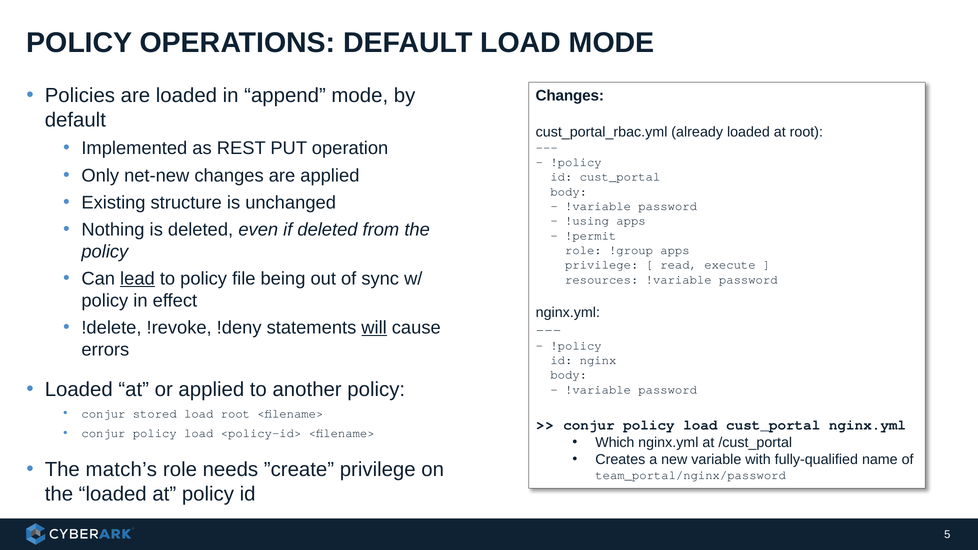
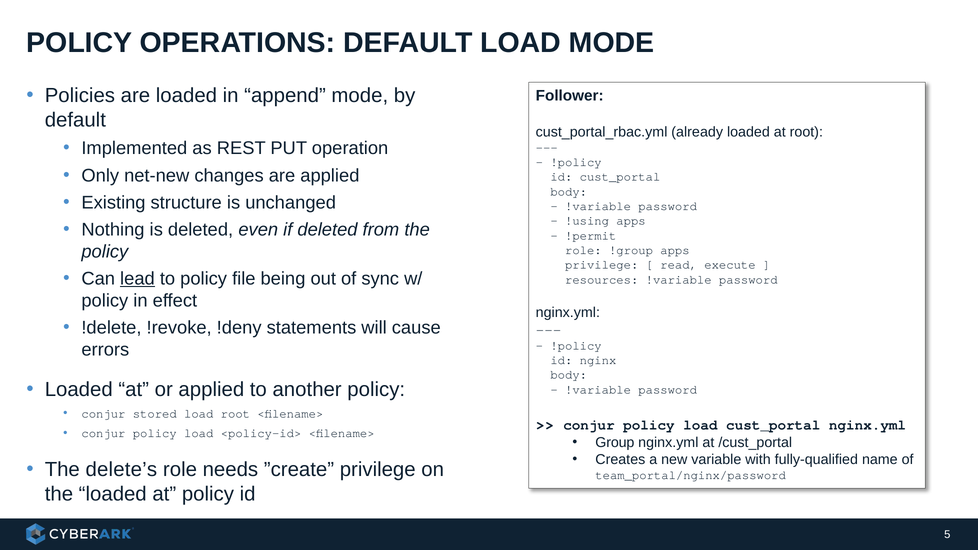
Changes: Changes -> Follower (570, 96)
will underline: present -> none (374, 328)
Which: Which -> Group (615, 442)
match’s: match’s -> delete’s (121, 470)
